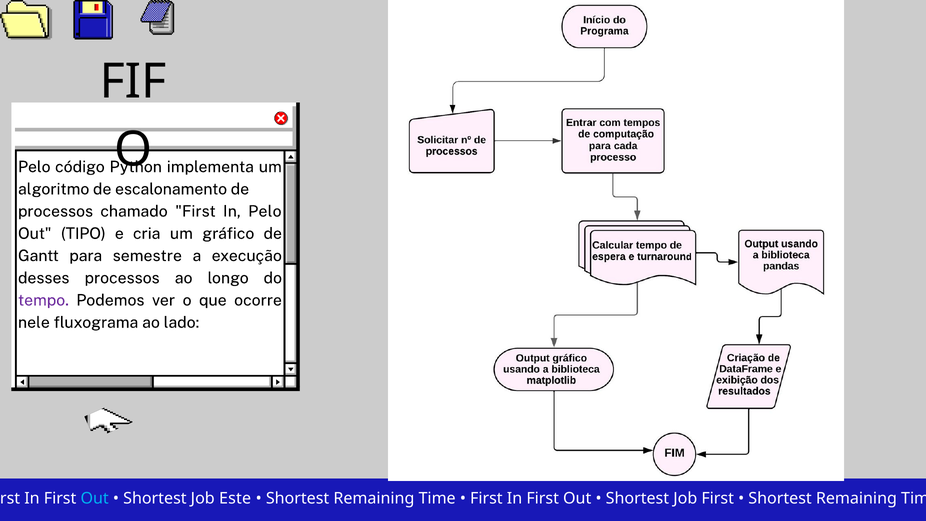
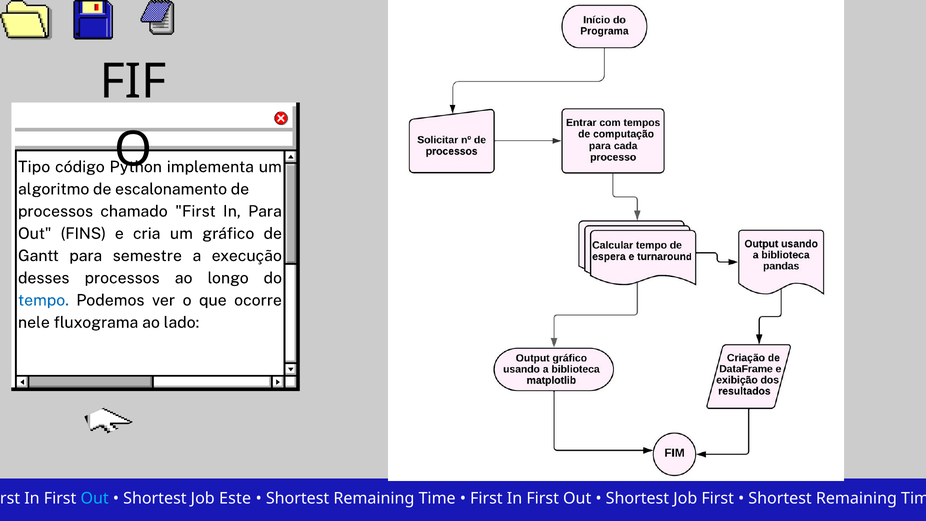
Pelo: Pelo -> Tipo (34, 167)
In Pelo: Pelo -> Para (265, 211)
TIPO: TIPO -> FINS (83, 234)
tempo colour: purple -> blue (43, 300)
